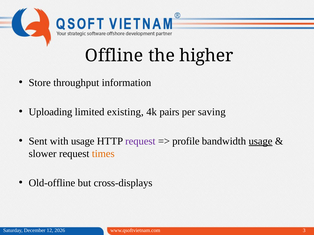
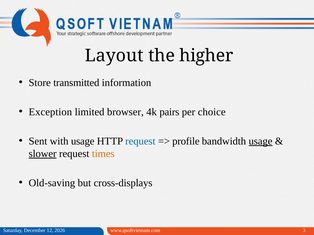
Offline: Offline -> Layout (114, 56)
throughput: throughput -> transmitted (76, 83)
Uploading: Uploading -> Exception (50, 112)
existing: existing -> browser (125, 112)
saving: saving -> choice (212, 112)
request colour: purple -> blue (140, 141)
slower underline: none -> present (43, 154)
Old-offline: Old-offline -> Old-saving (52, 183)
